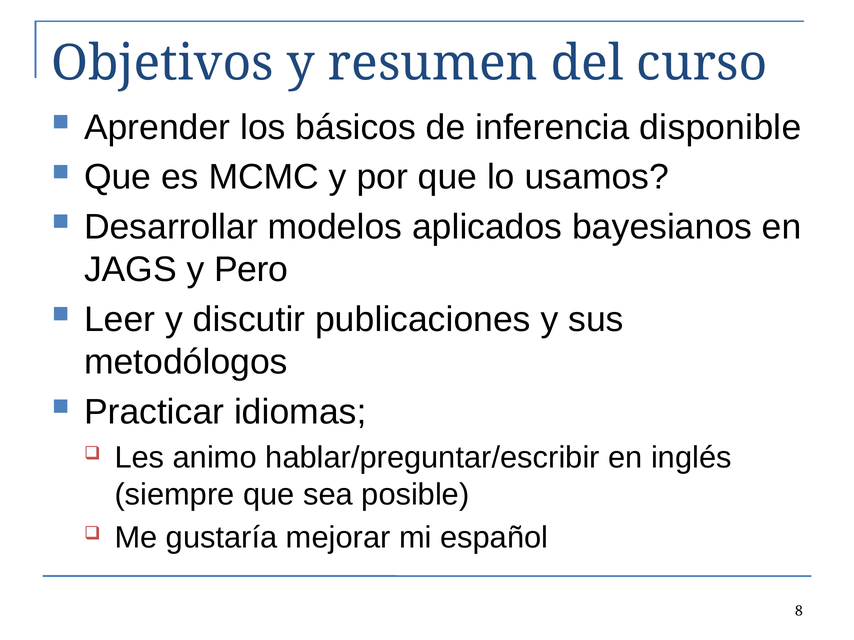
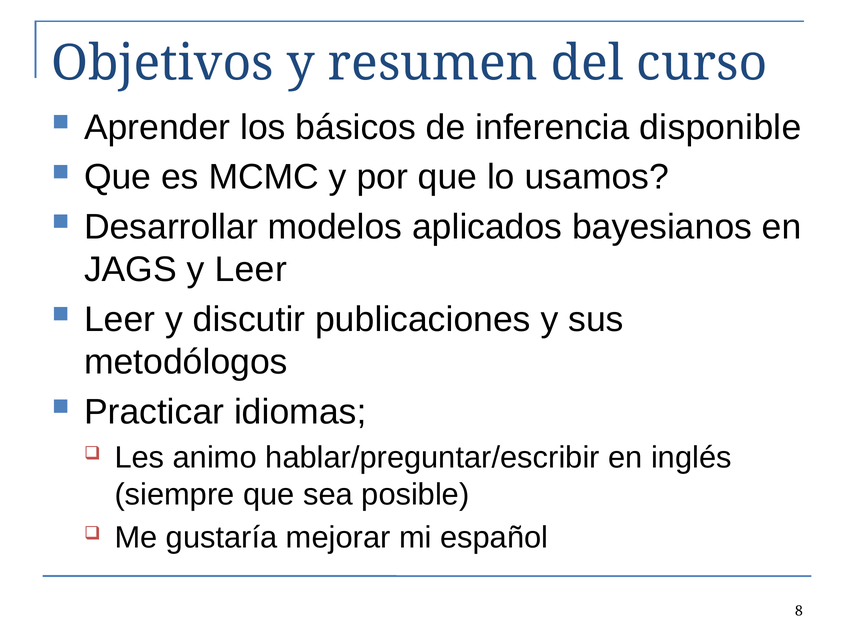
y Pero: Pero -> Leer (251, 270)
